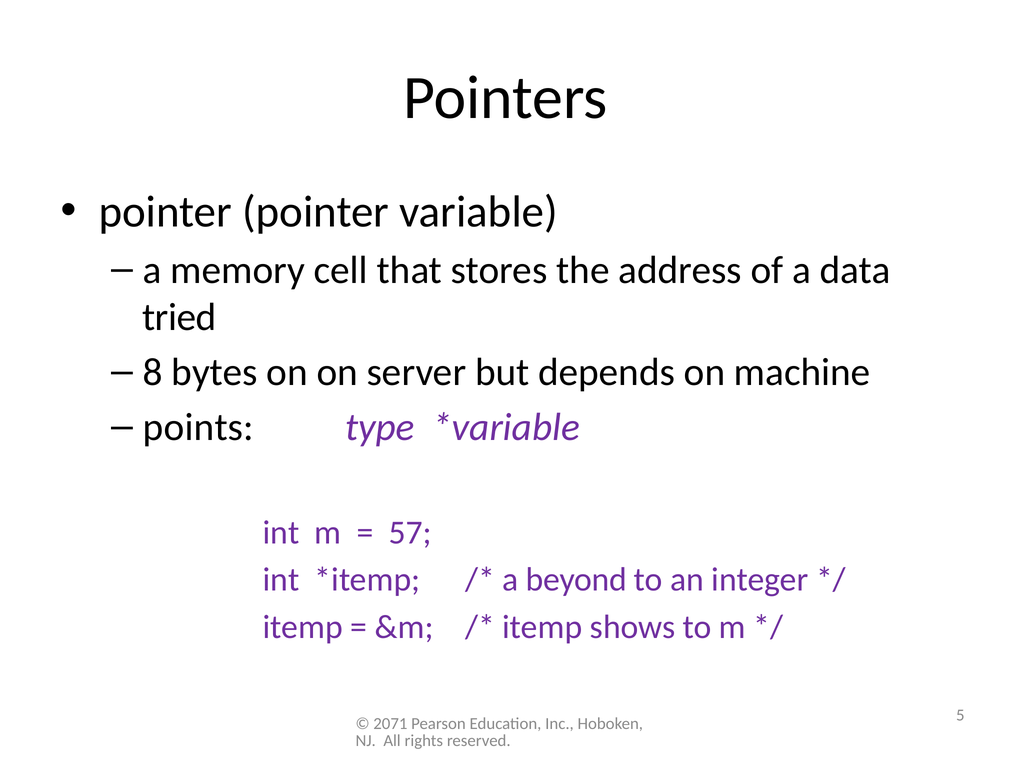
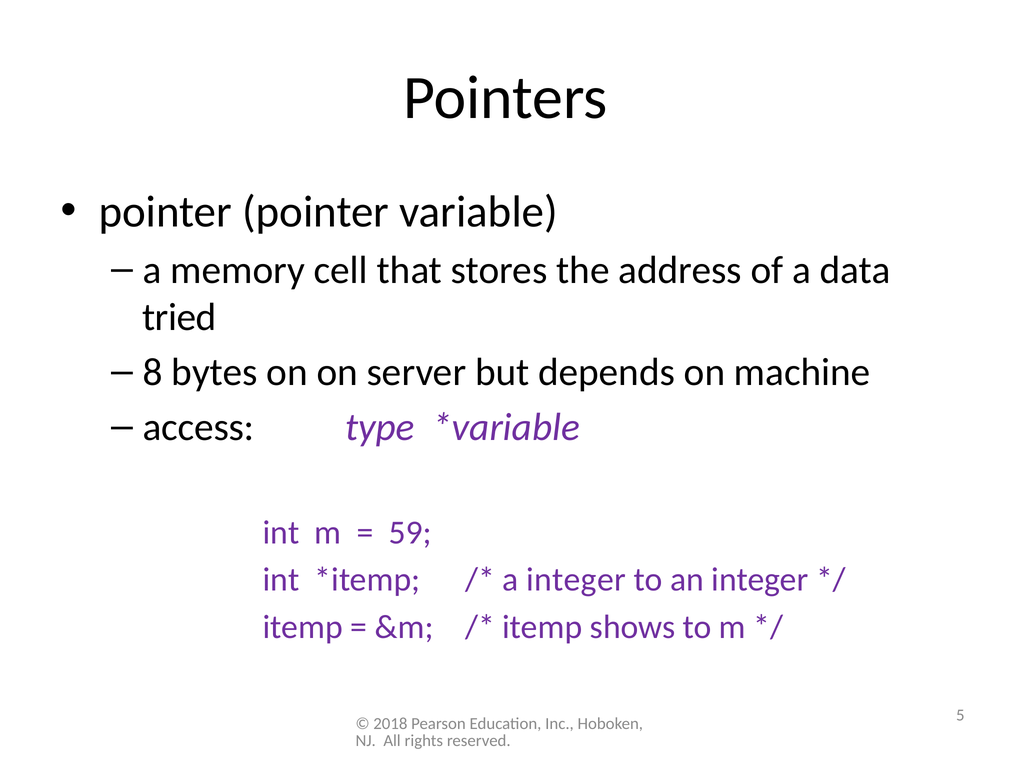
points: points -> access (199, 428)
57: 57 -> 59 (410, 533)
a beyond: beyond -> integer (576, 580)
2071: 2071 -> 2018 (390, 724)
